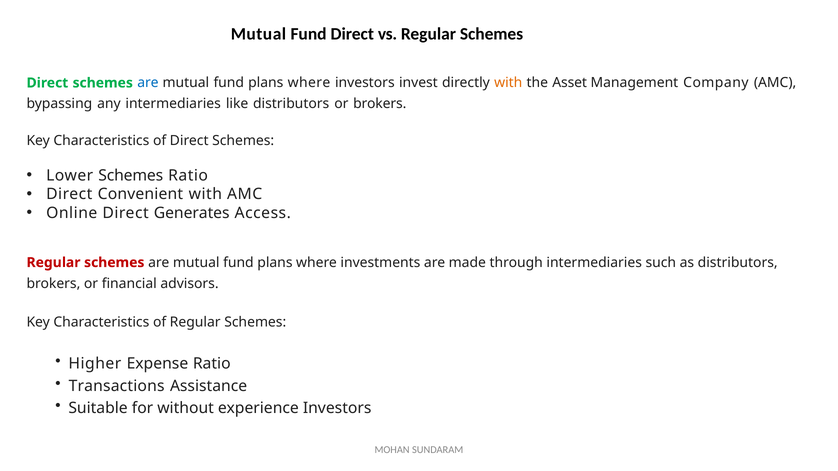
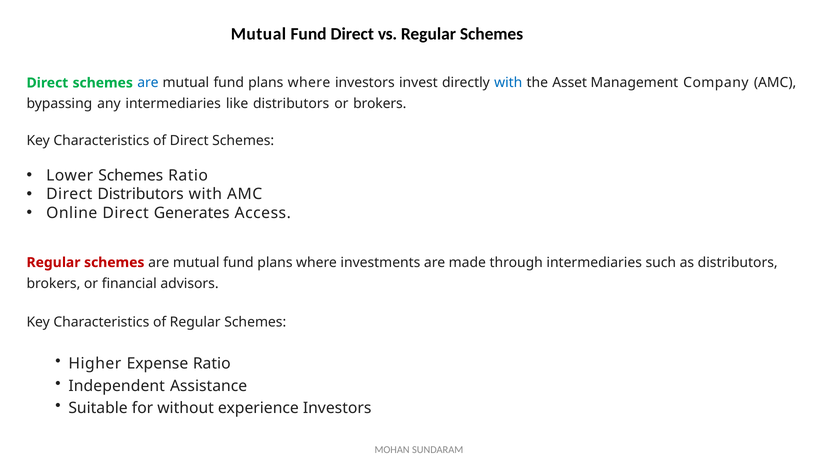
with colour: orange -> blue (508, 83)
Direct Convenient: Convenient -> Distributors (141, 194)
Transactions: Transactions -> Independent (117, 386)
